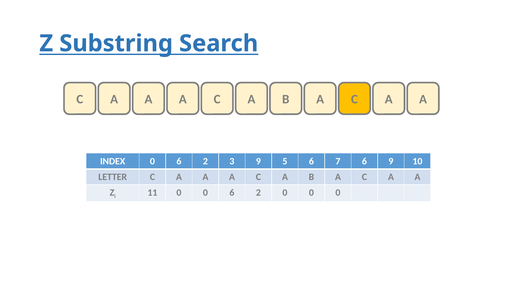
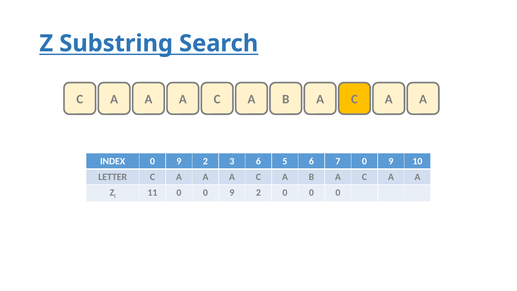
INDEX 0 6: 6 -> 9 (179, 161)
3 9: 9 -> 6 (258, 161)
7 6: 6 -> 0 (364, 161)
0 0 6: 6 -> 9 (232, 192)
